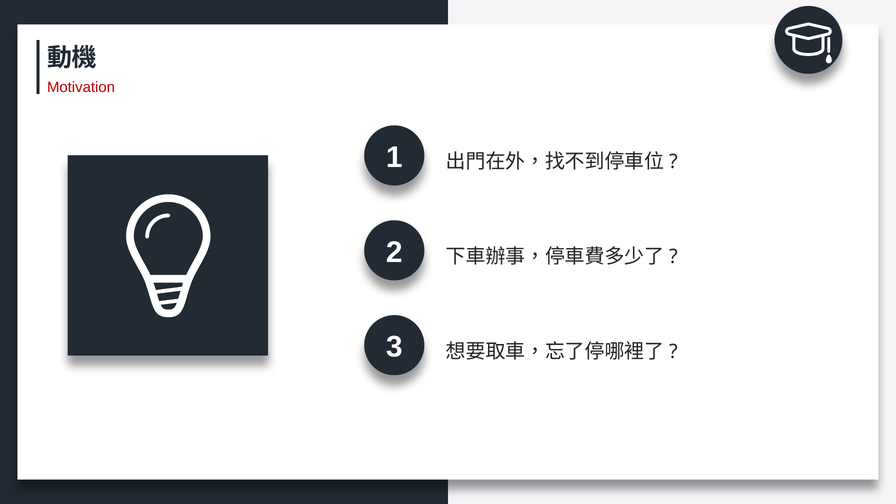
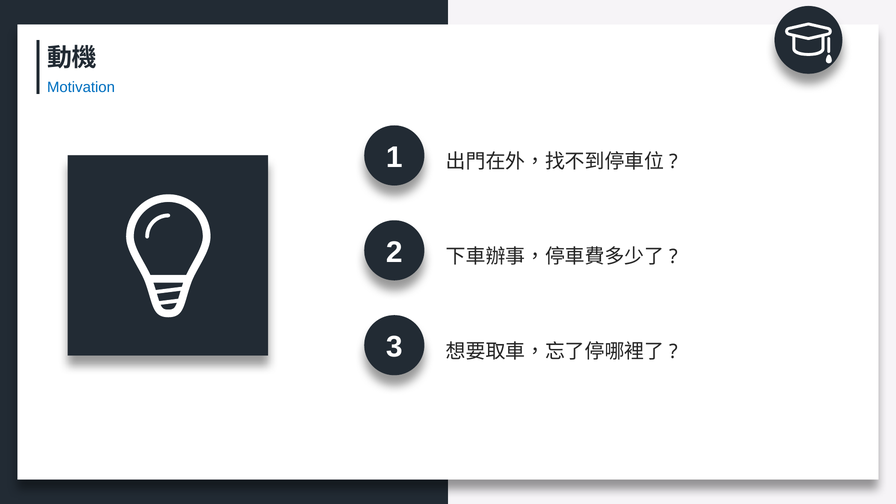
Motivation colour: red -> blue (81, 87)
